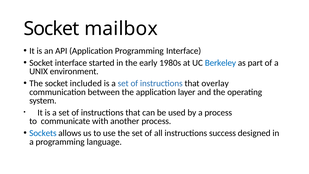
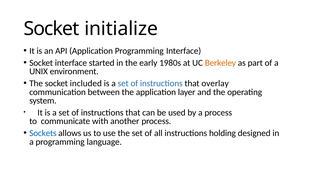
mailbox: mailbox -> initialize (121, 29)
Berkeley colour: blue -> orange (220, 63)
success: success -> holding (222, 133)
